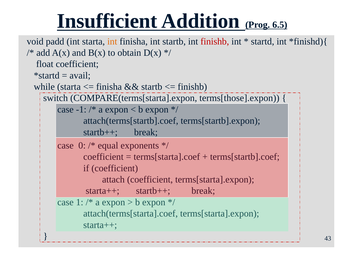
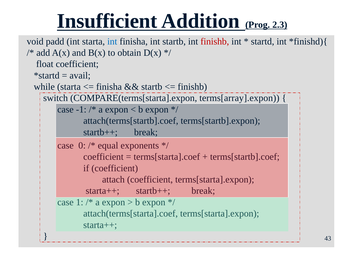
6.5: 6.5 -> 2.3 (280, 25)
int colour: orange -> blue (112, 41)
terms[those].expon: terms[those].expon -> terms[array].expon (239, 98)
